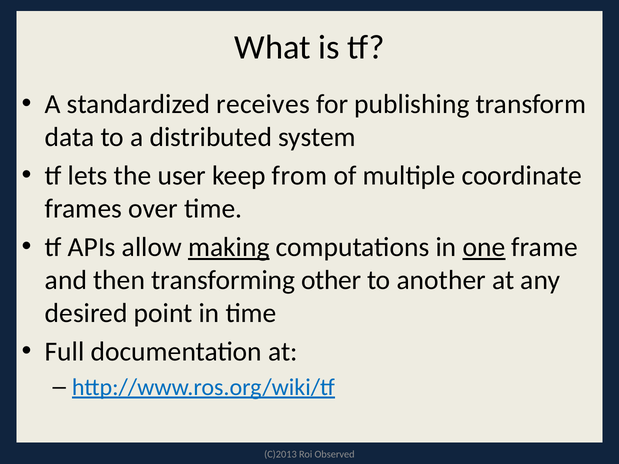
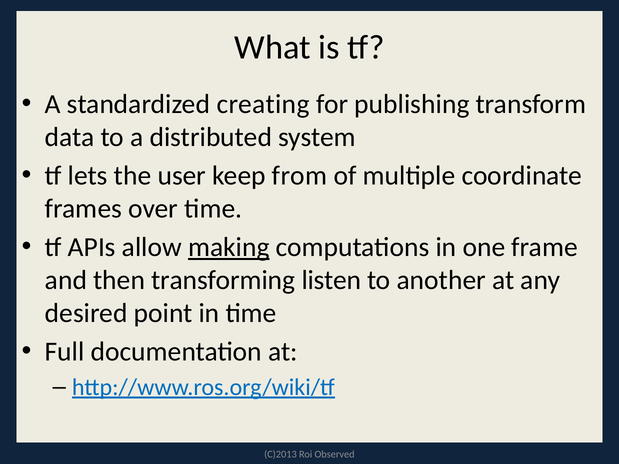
receives: receives -> creating (263, 104)
one underline: present -> none (484, 247)
other: other -> listen (331, 280)
